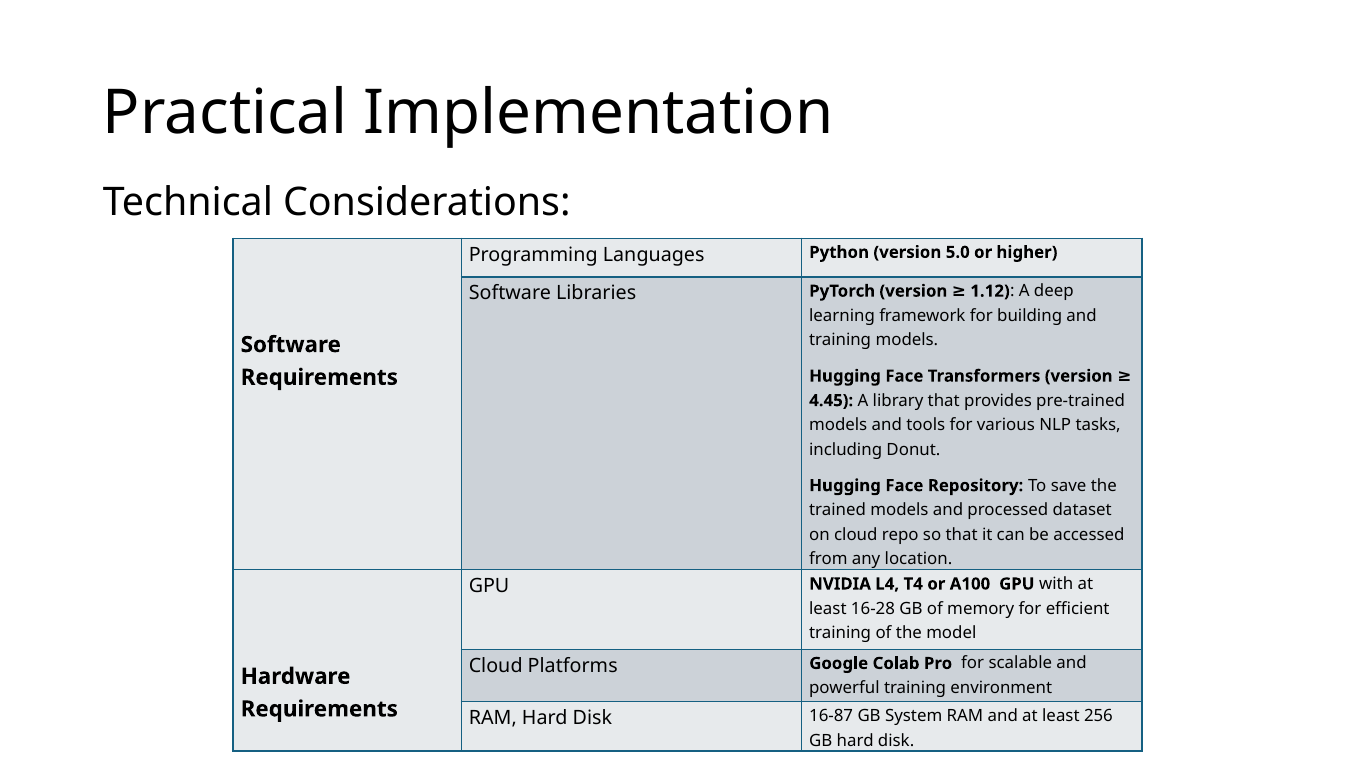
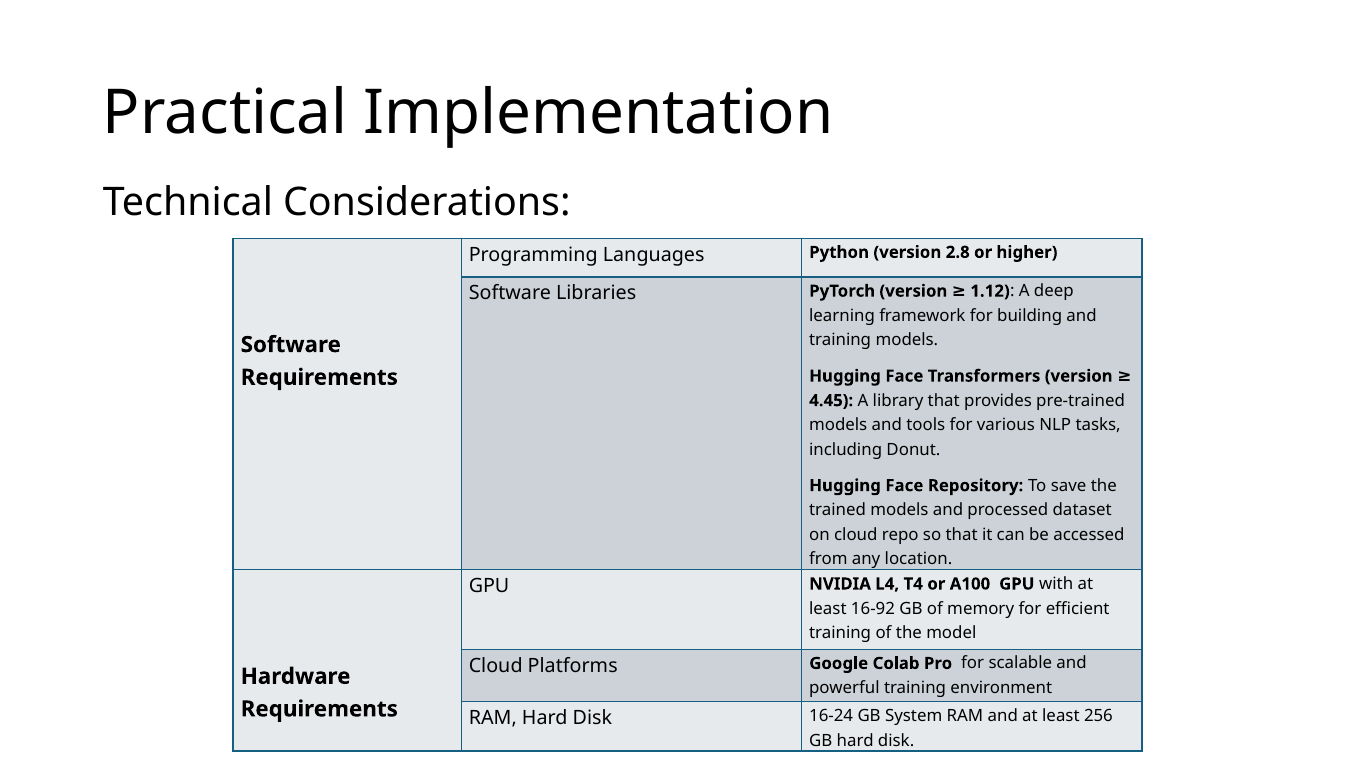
5.0: 5.0 -> 2.8 (958, 252)
16-28: 16-28 -> 16-92 (873, 608)
16-87: 16-87 -> 16-24 (831, 715)
